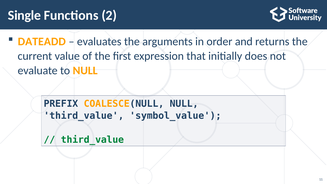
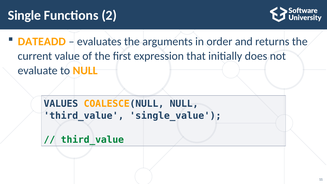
PREFIX: PREFIX -> VALUES (61, 104)
symbol_value: symbol_value -> single_value (175, 116)
